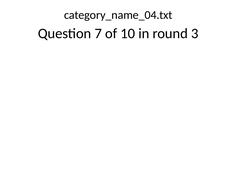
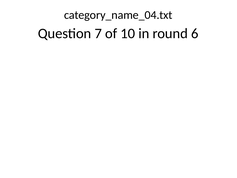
3: 3 -> 6 (195, 33)
